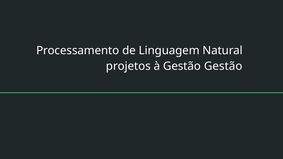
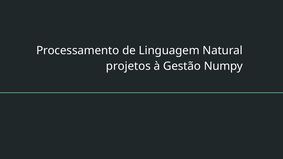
Gestão Gestão: Gestão -> Numpy (223, 66)
